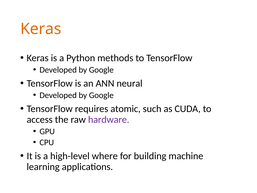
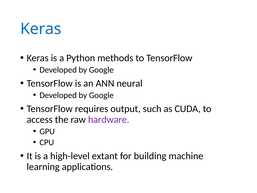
Keras colour: orange -> blue (41, 29)
atomic: atomic -> output (126, 109)
where: where -> extant (105, 156)
